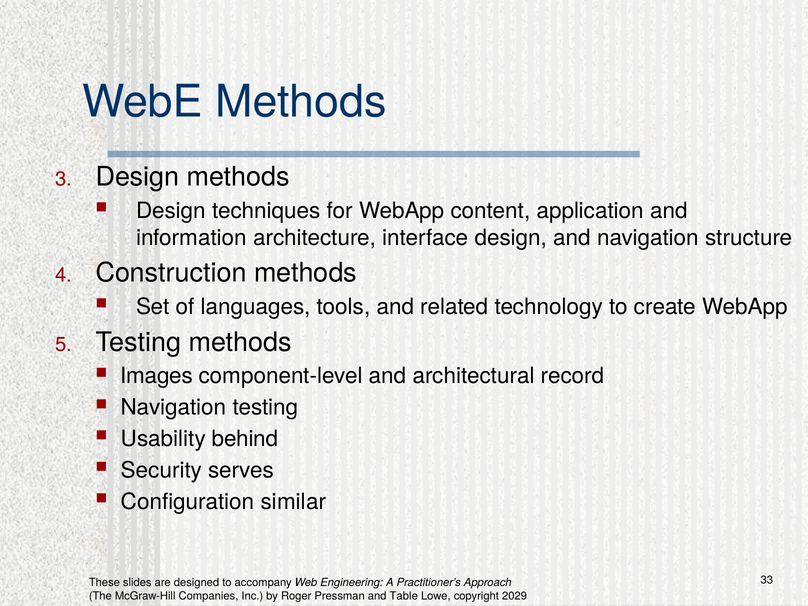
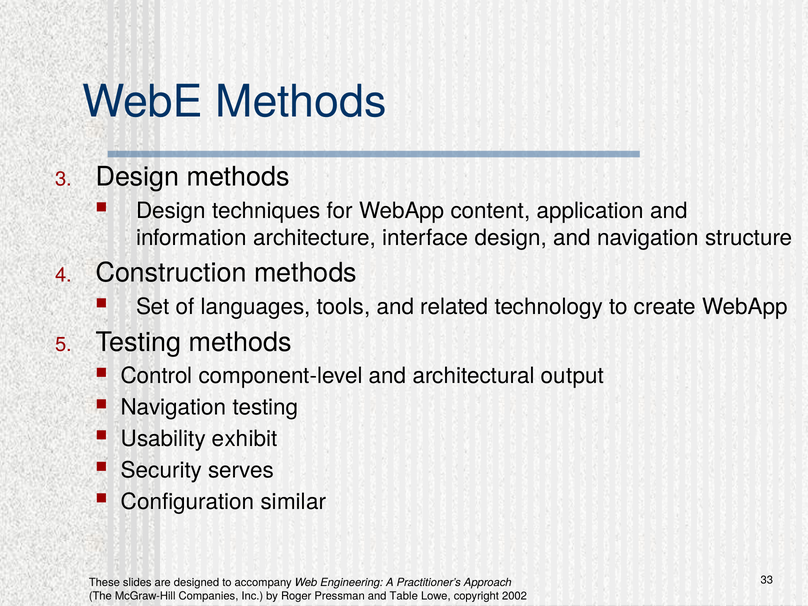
Images: Images -> Control (157, 376)
record: record -> output (572, 376)
behind: behind -> exhibit (245, 439)
2029: 2029 -> 2002 (514, 596)
